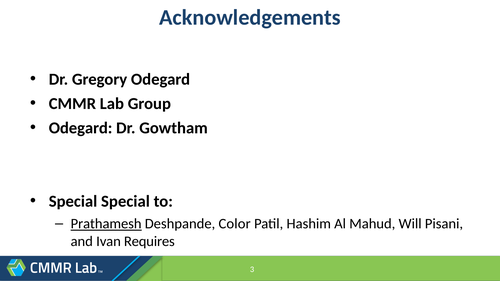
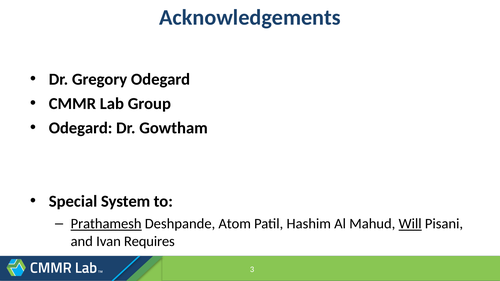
Special Special: Special -> System (126, 202)
Color: Color -> Atom (235, 224)
Will underline: none -> present (410, 224)
